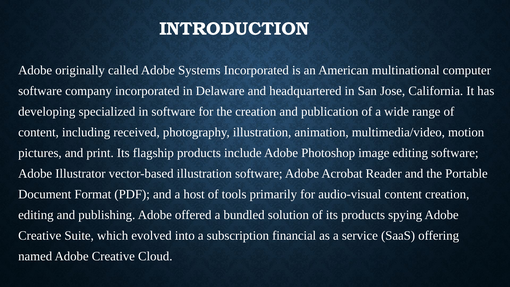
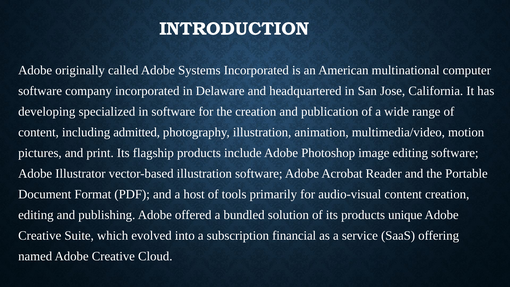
received: received -> admitted (137, 132)
spying: spying -> unique (405, 215)
